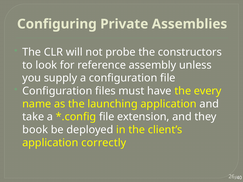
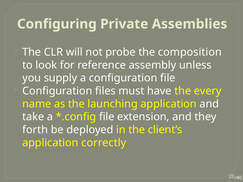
constructors: constructors -> composition (190, 52)
book: book -> forth (35, 130)
